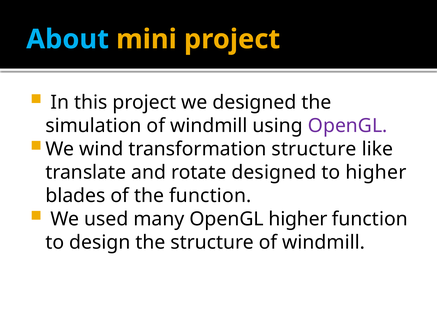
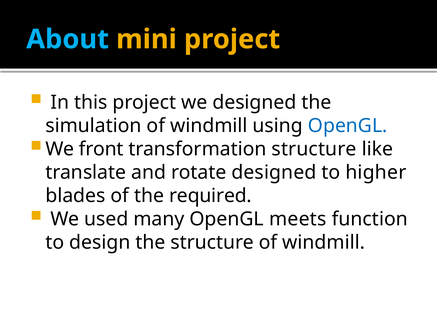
OpenGL colour: purple -> blue (348, 126)
wind: wind -> front (101, 149)
the function: function -> required (210, 195)
OpenGL higher: higher -> meets (298, 219)
